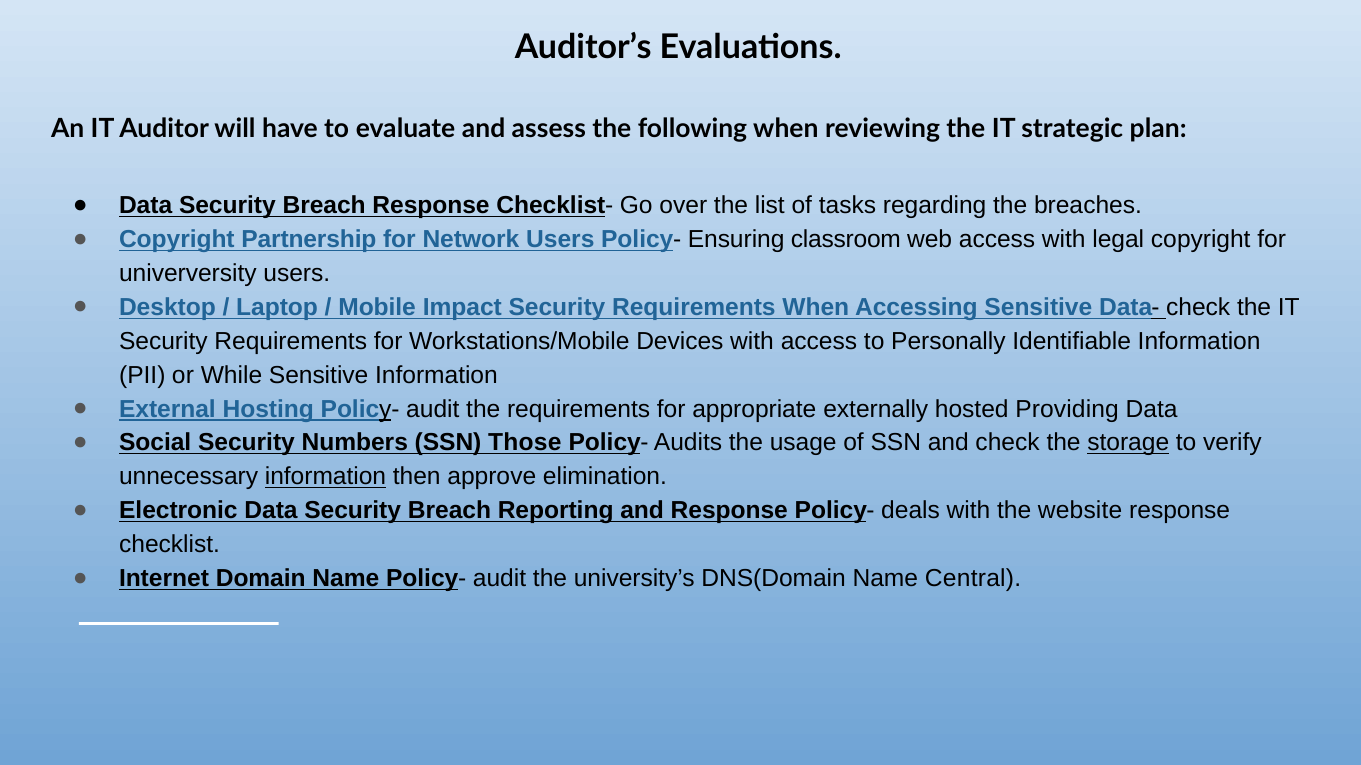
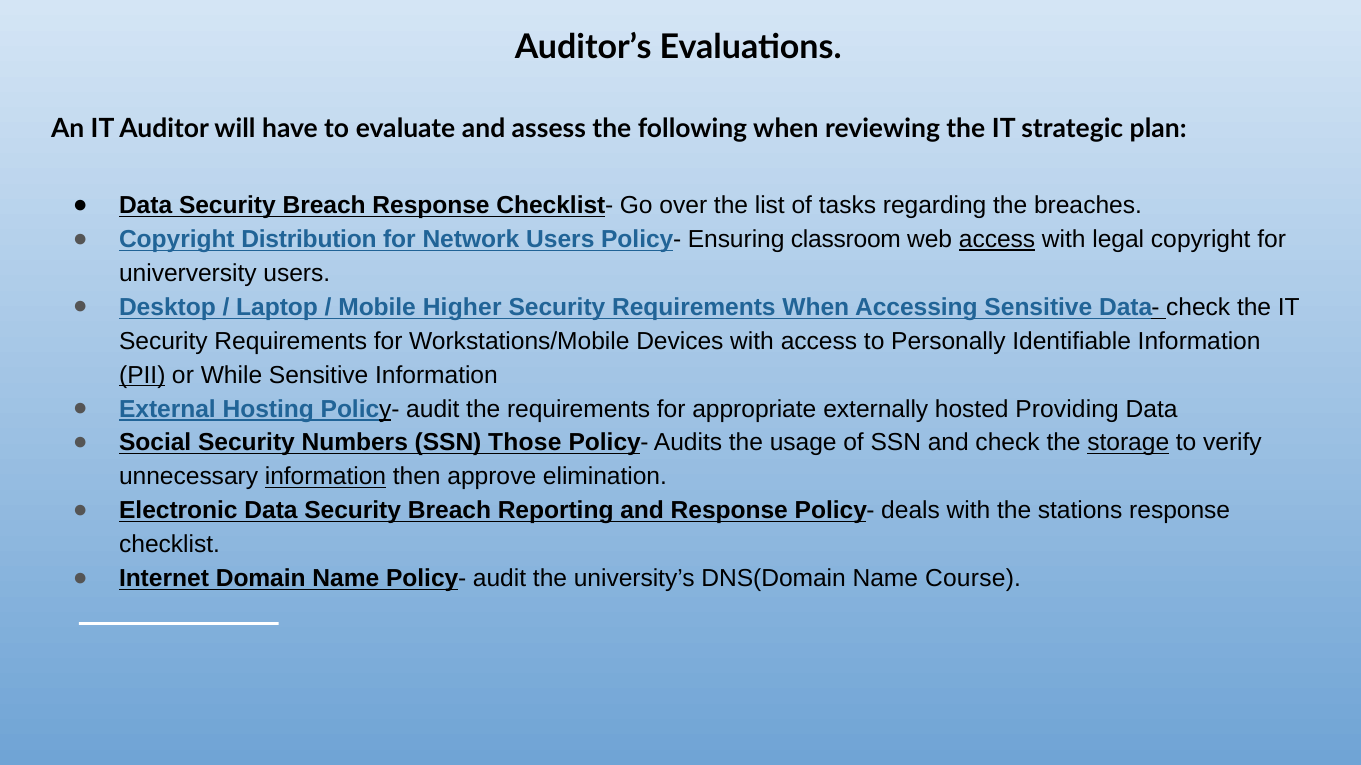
Partnership: Partnership -> Distribution (309, 240)
access underline: none -> present (997, 240)
Impact: Impact -> Higher (462, 307)
PII underline: none -> present (142, 375)
website: website -> stations (1080, 511)
Central: Central -> Course (973, 579)
